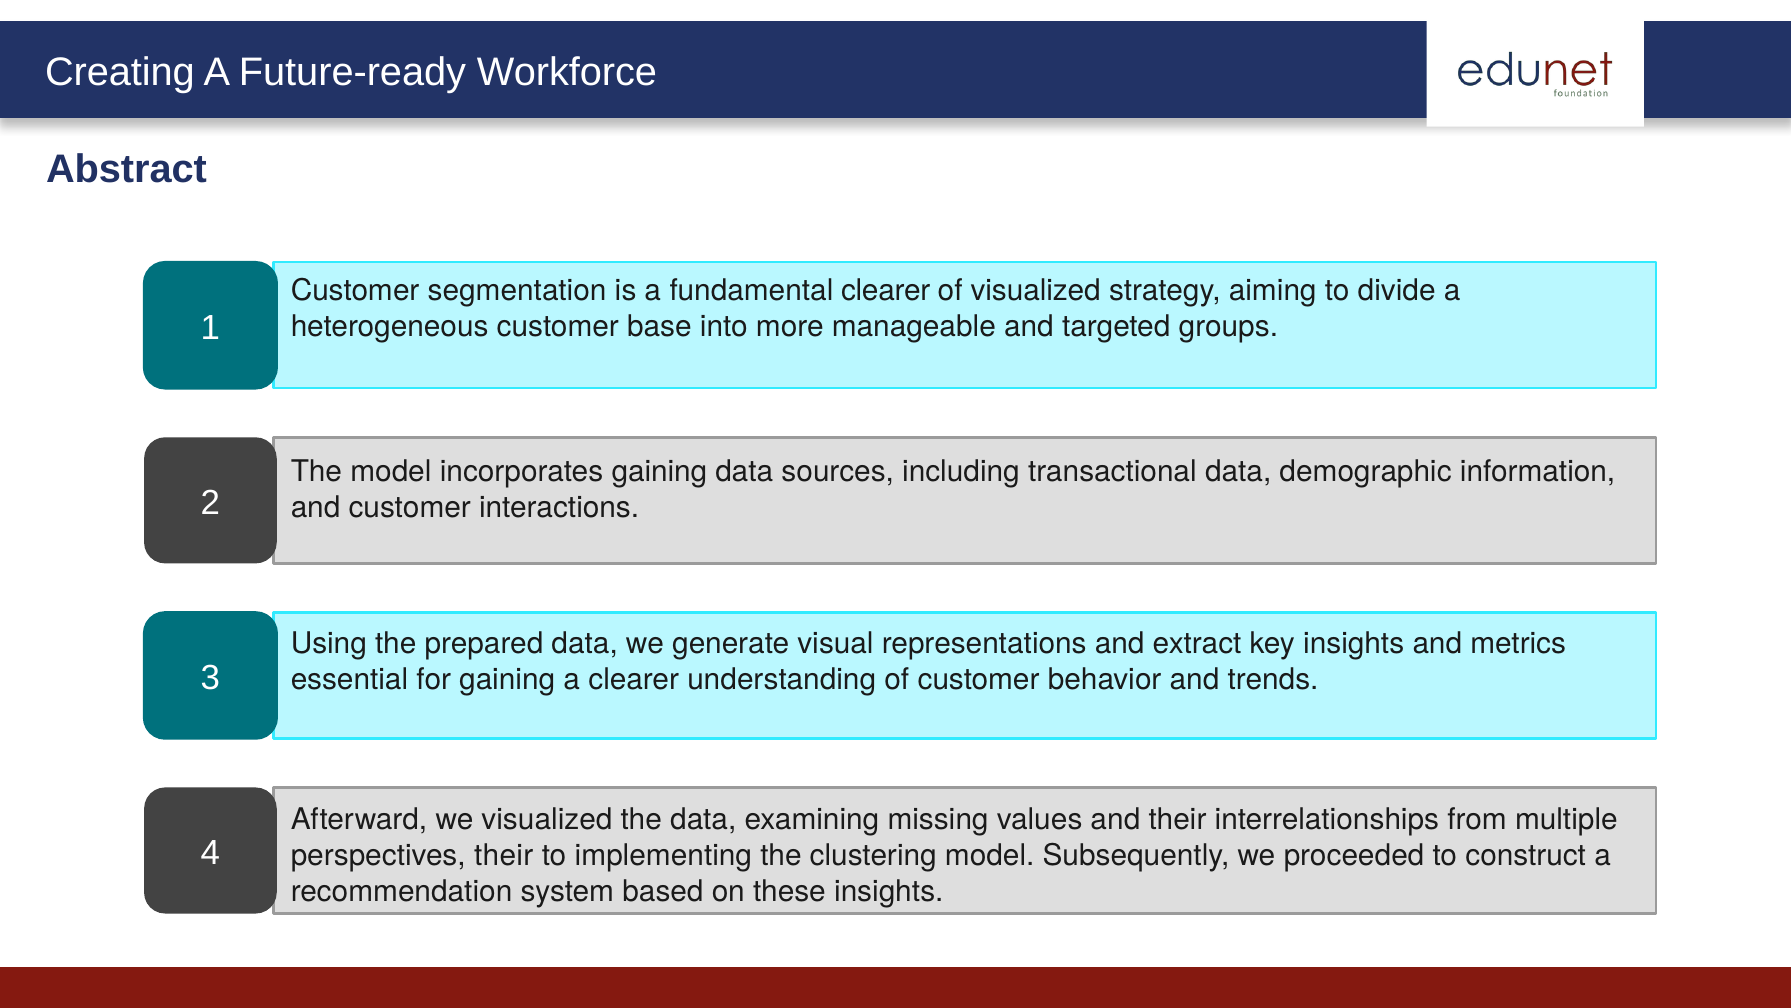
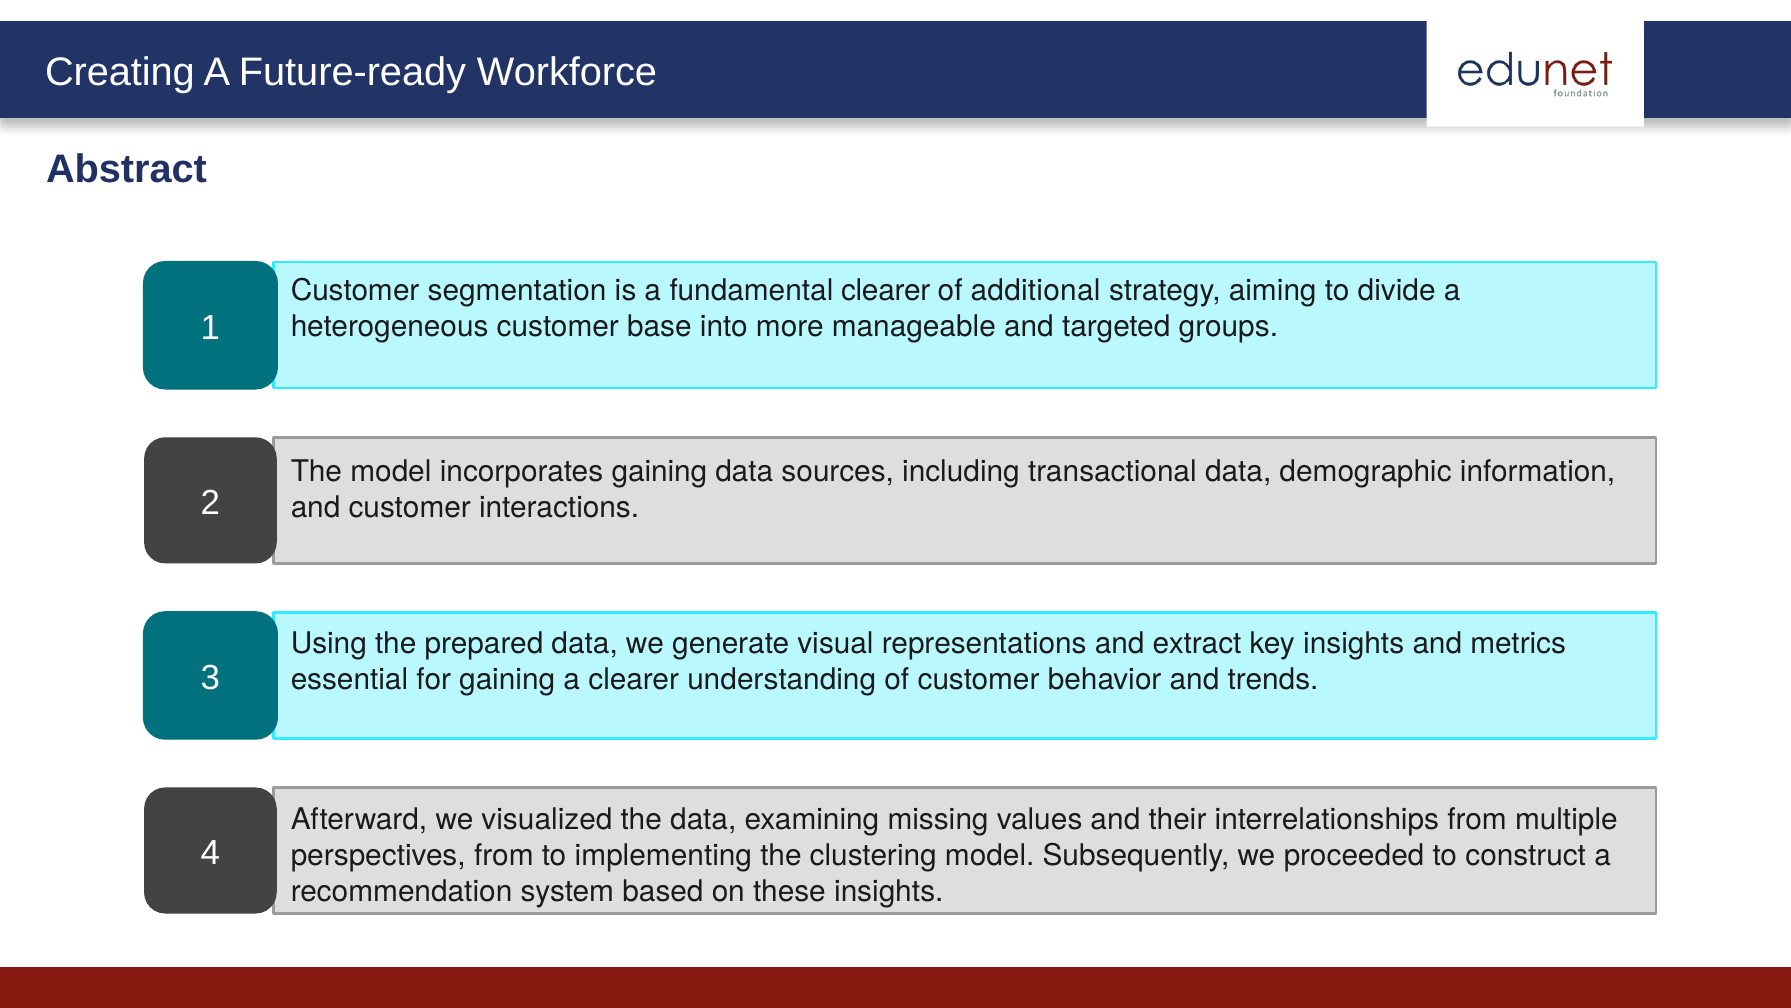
of visualized: visualized -> additional (1036, 291)
perspectives their: their -> from (504, 855)
